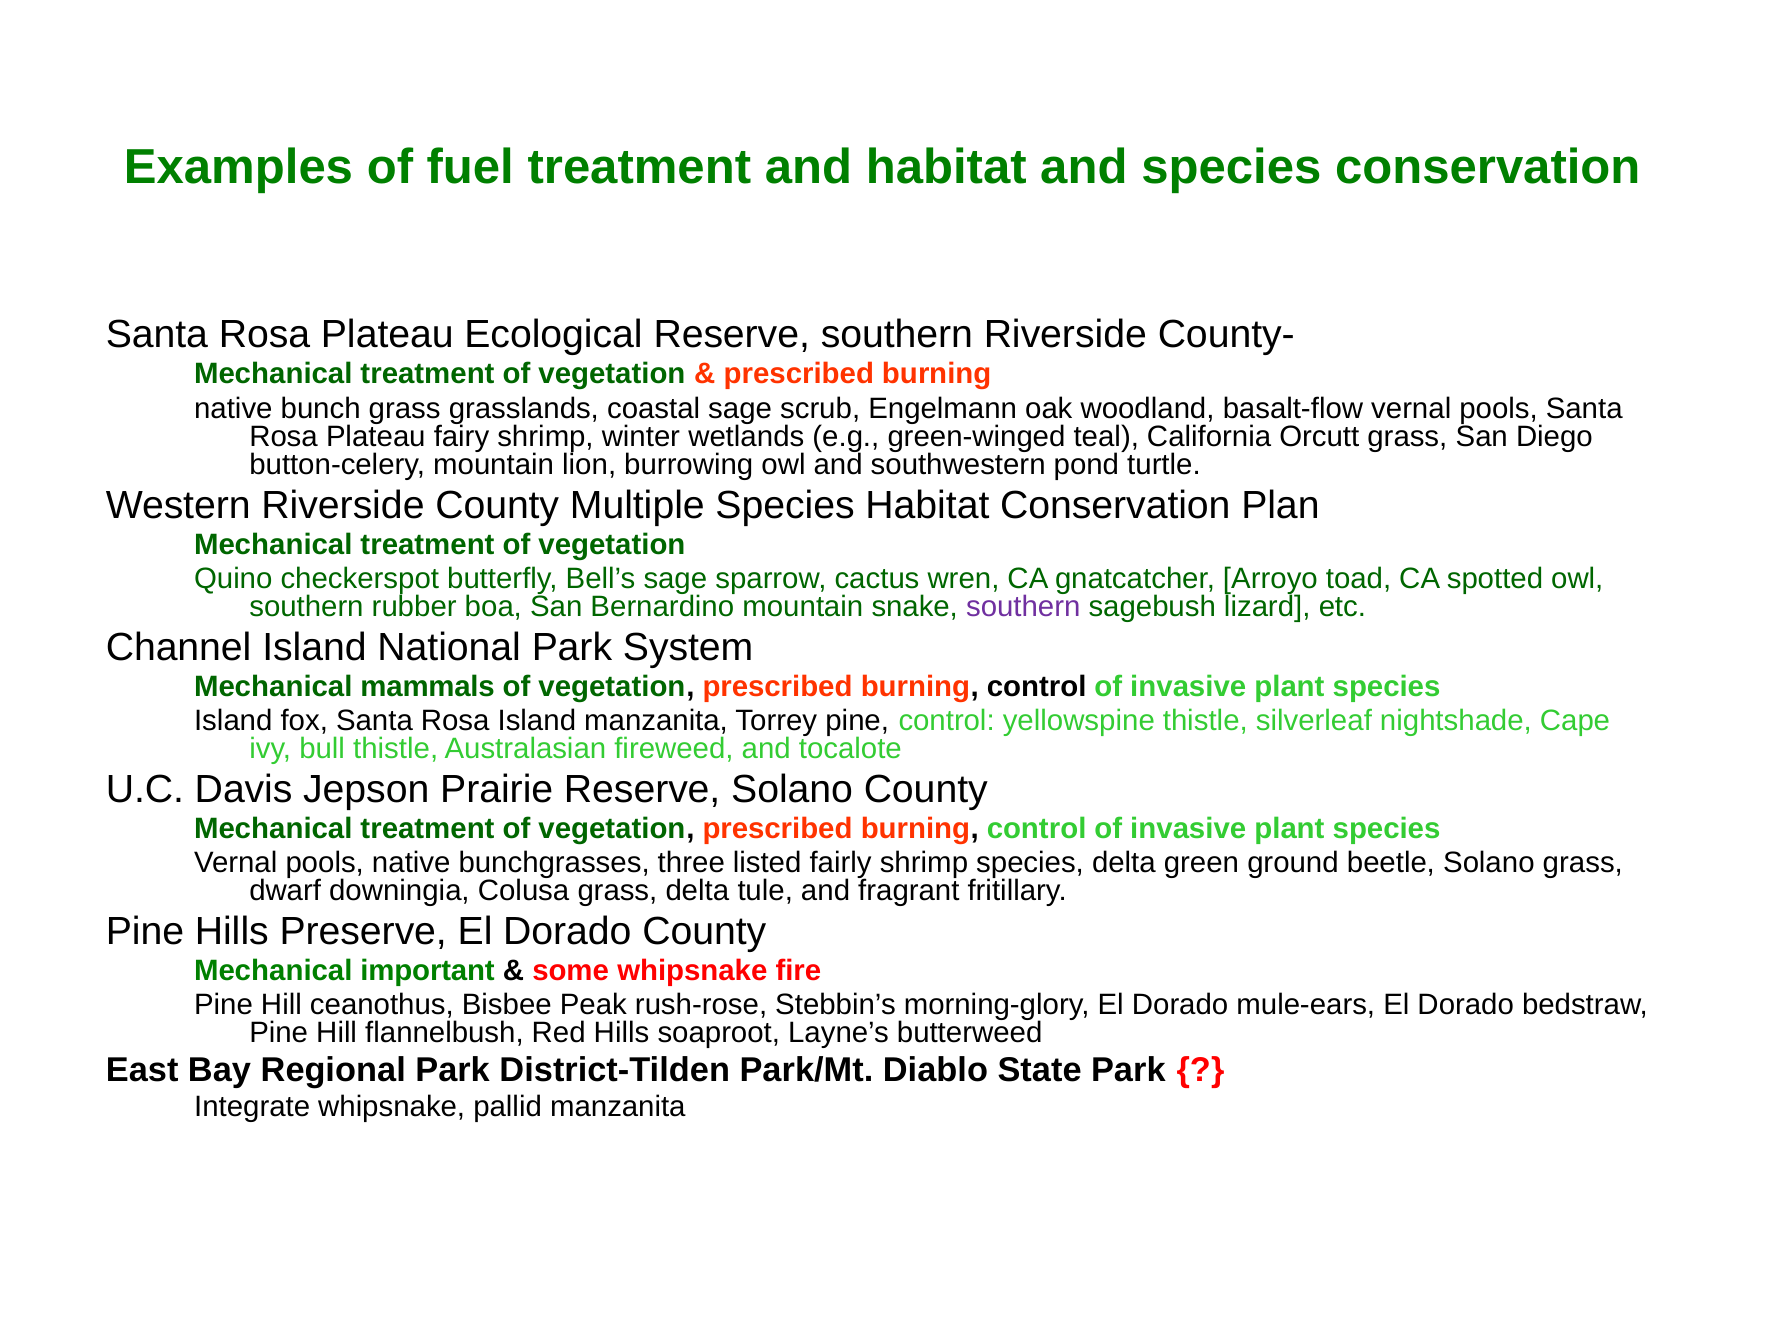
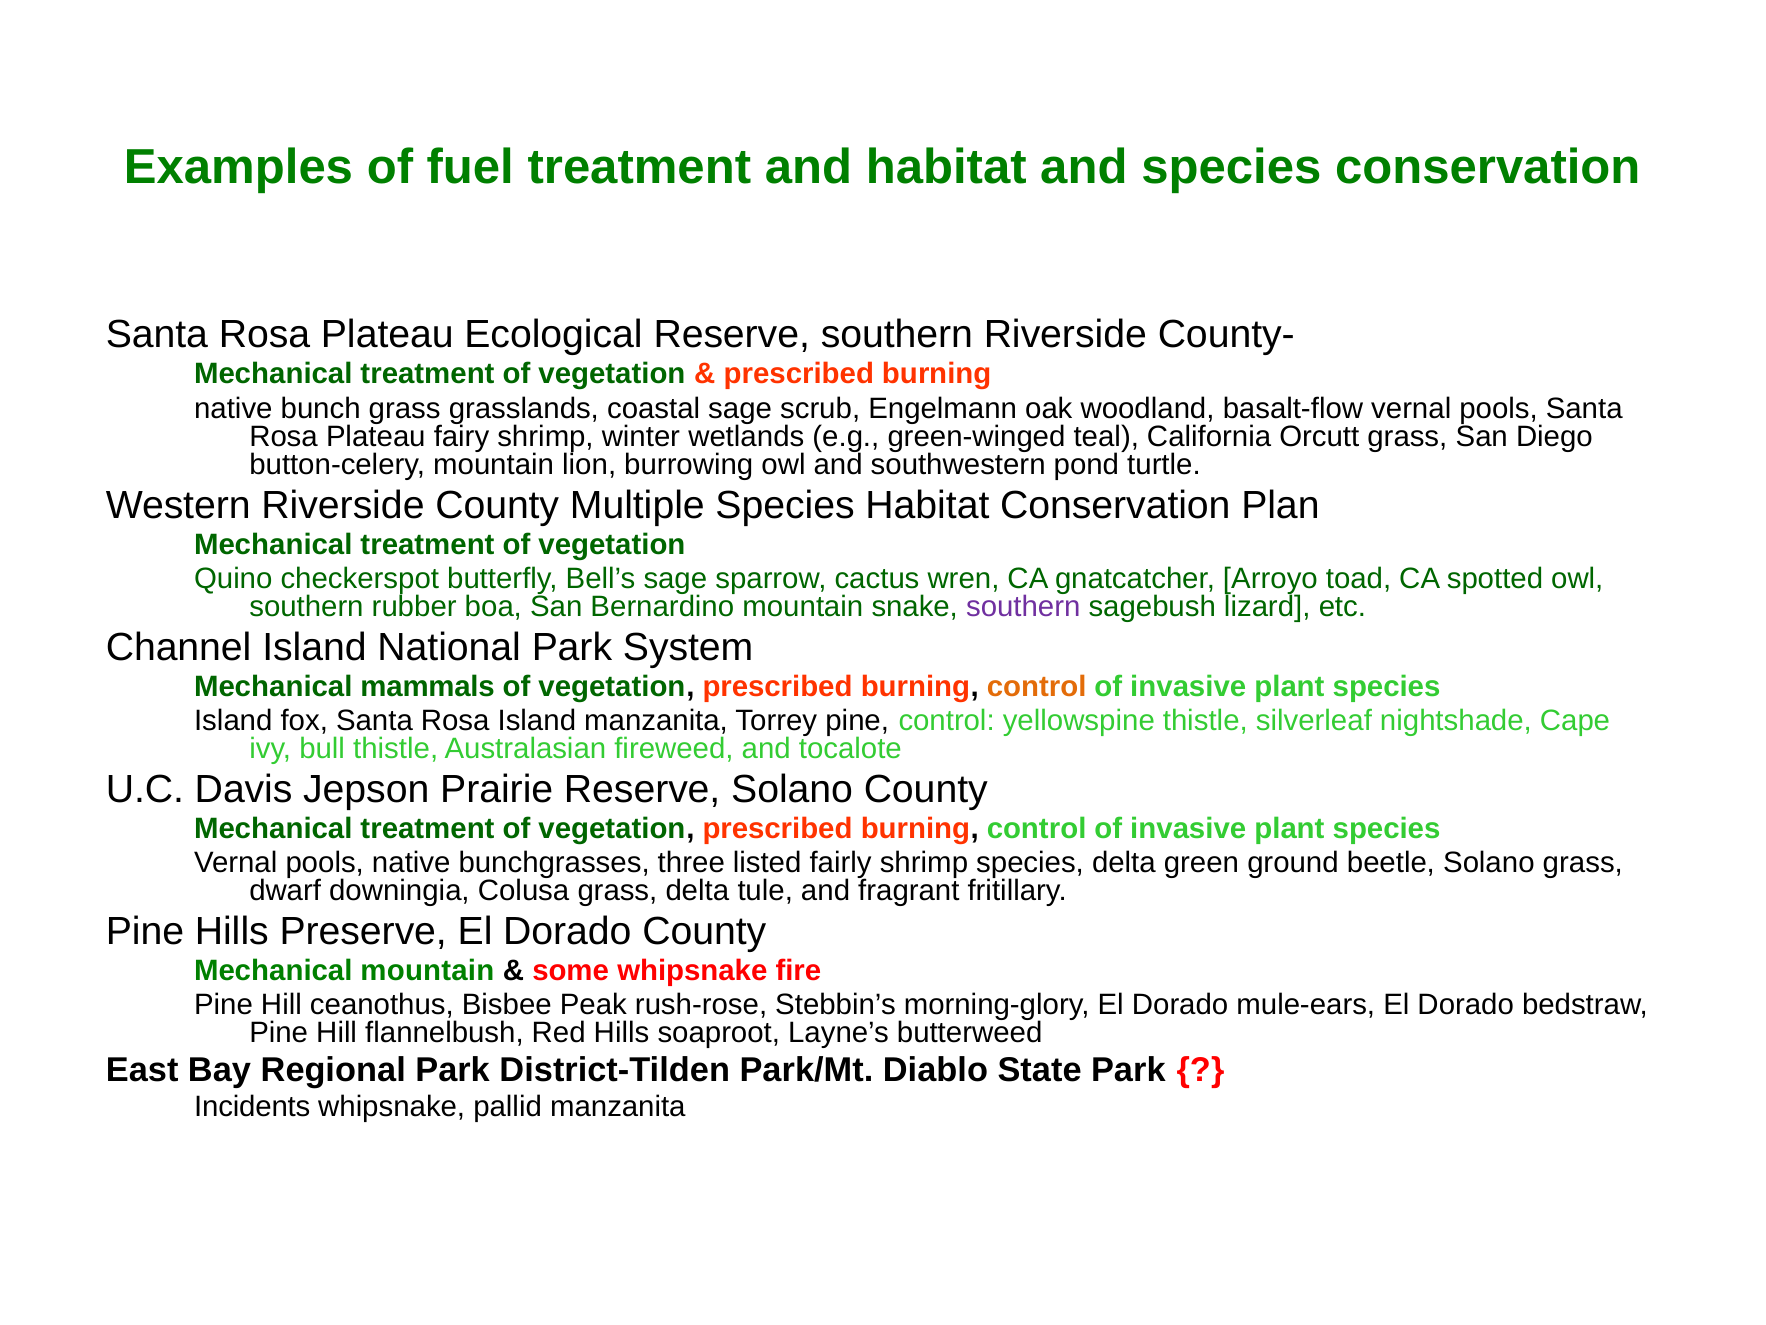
control colour: black -> orange (1037, 686)
Mechanical important: important -> mountain (427, 970)
Integrate: Integrate -> Incidents (252, 1107)
